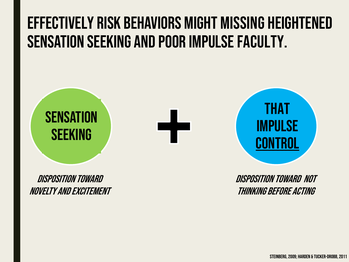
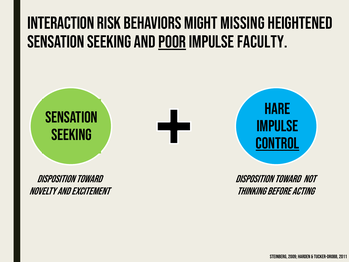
Effectively: Effectively -> Interaction (61, 23)
poor underline: none -> present (172, 42)
That: That -> Hare (277, 109)
